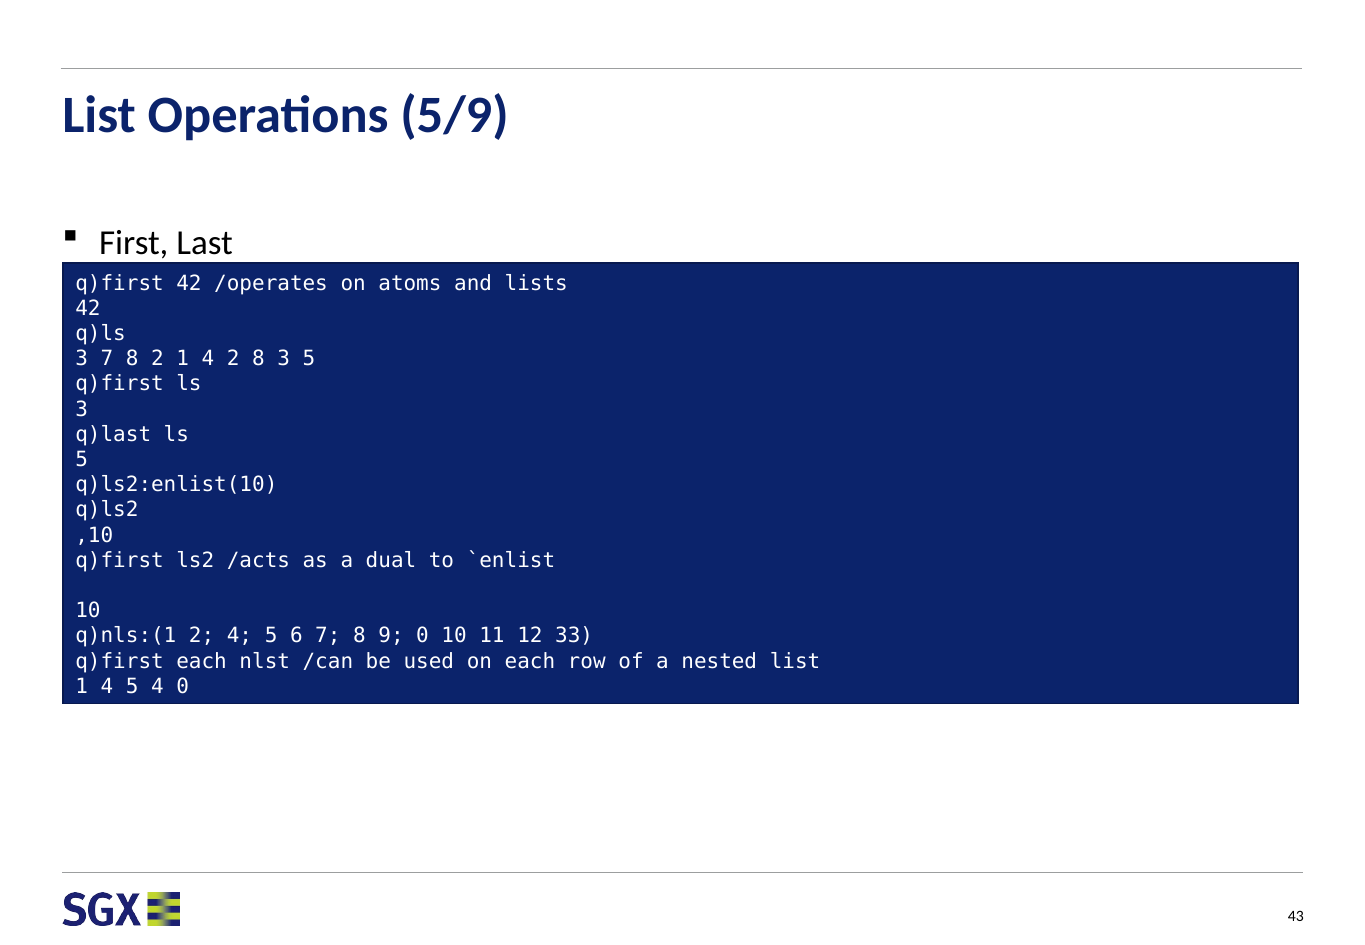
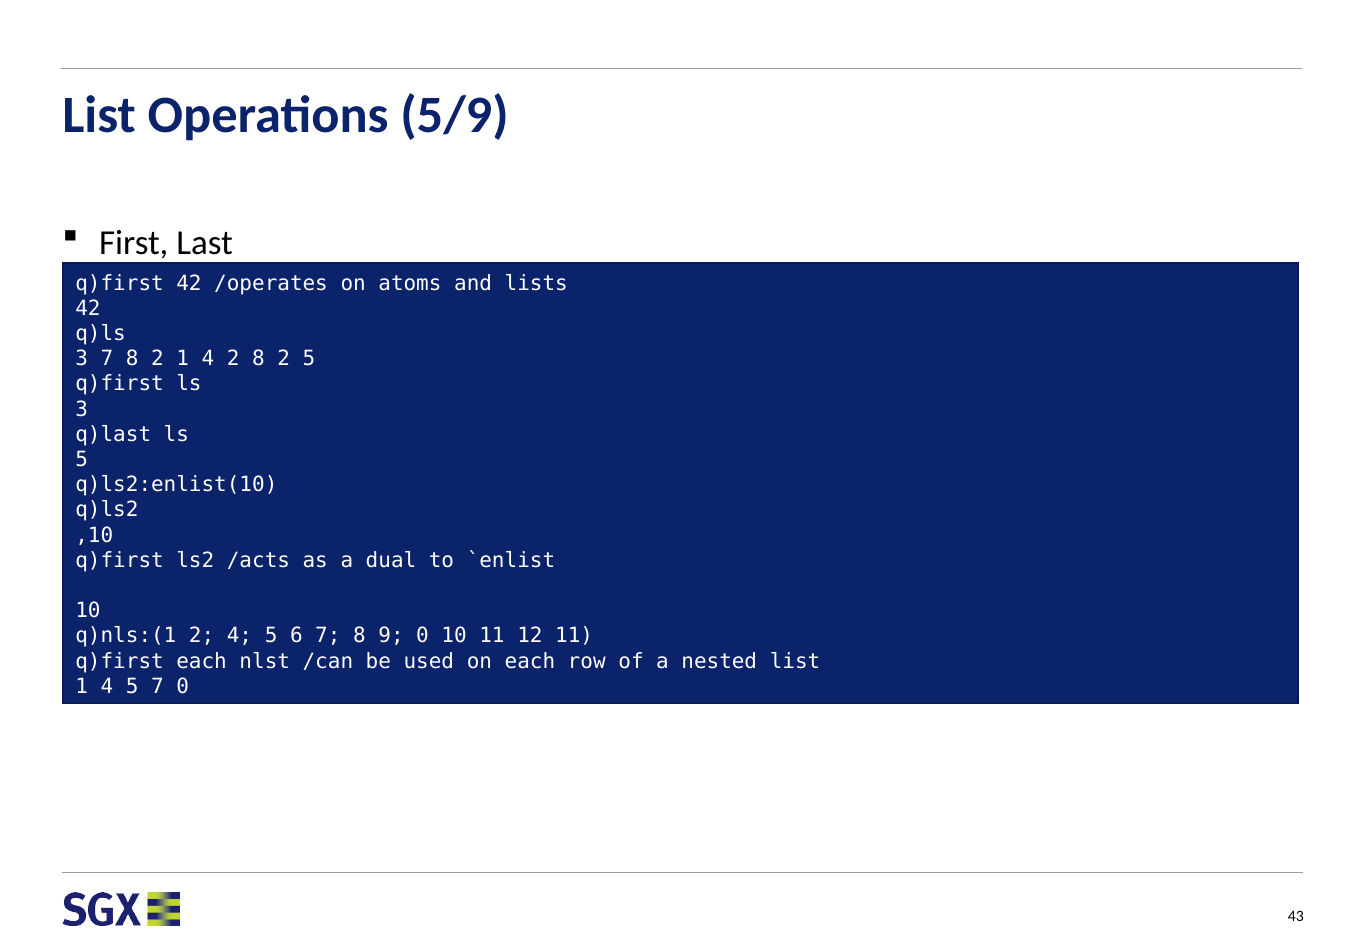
2 8 3: 3 -> 2 (284, 359)
12 33: 33 -> 11 (574, 636)
5 4: 4 -> 7 (157, 686)
